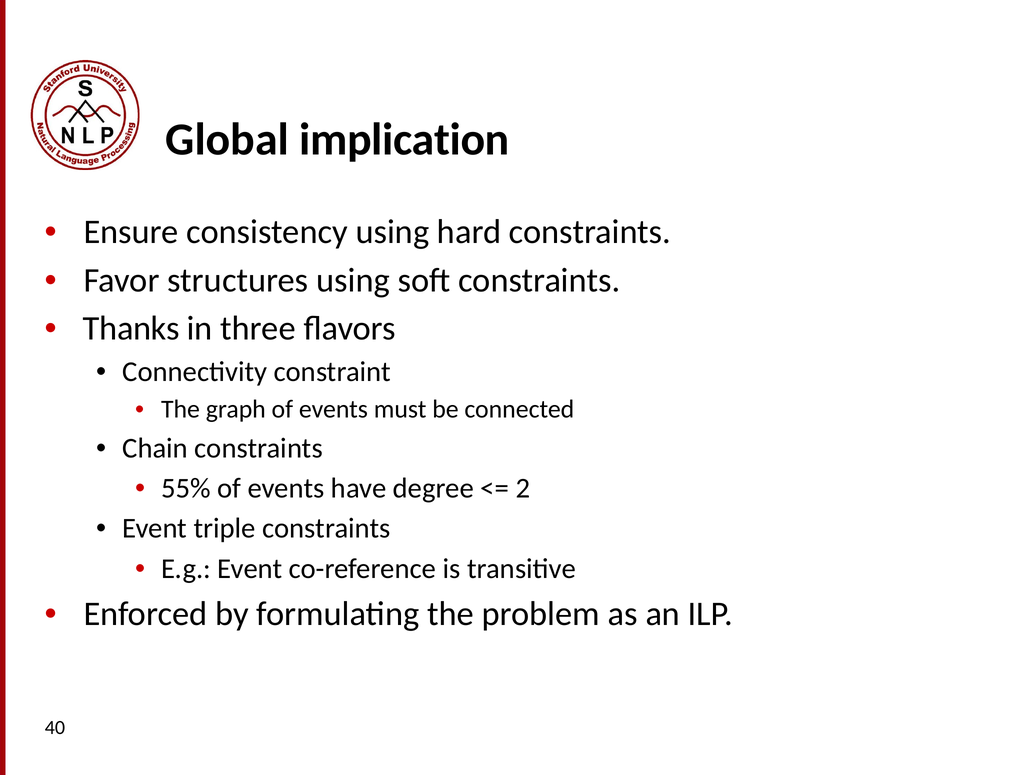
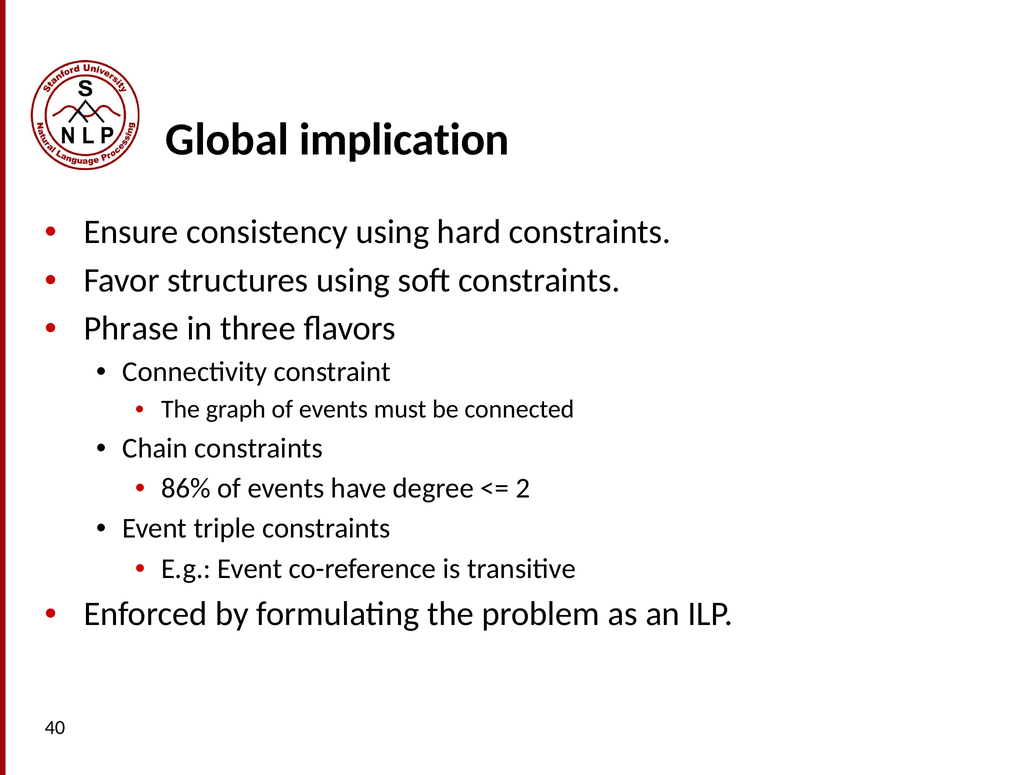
Thanks: Thanks -> Phrase (131, 328)
55%: 55% -> 86% (186, 488)
